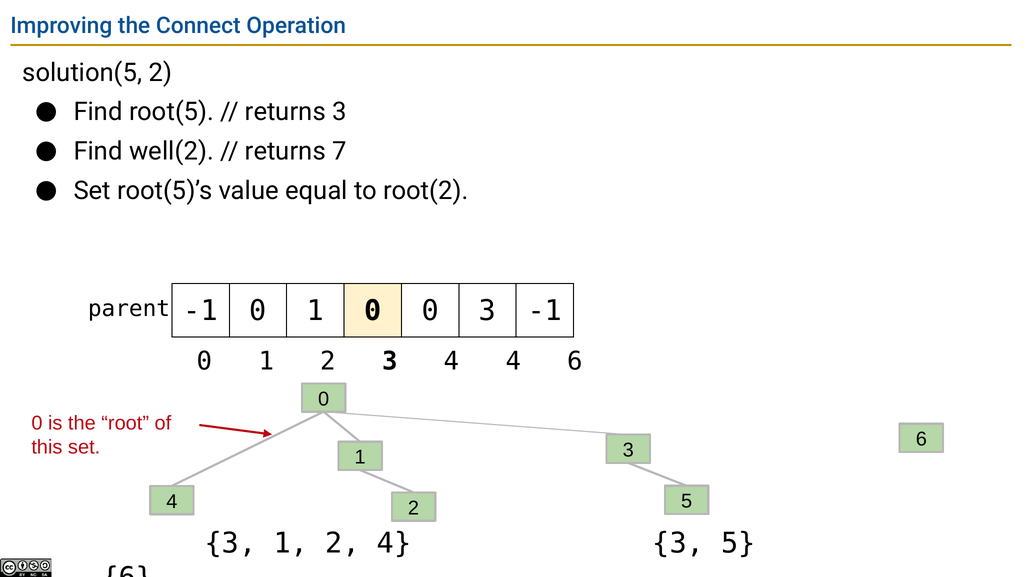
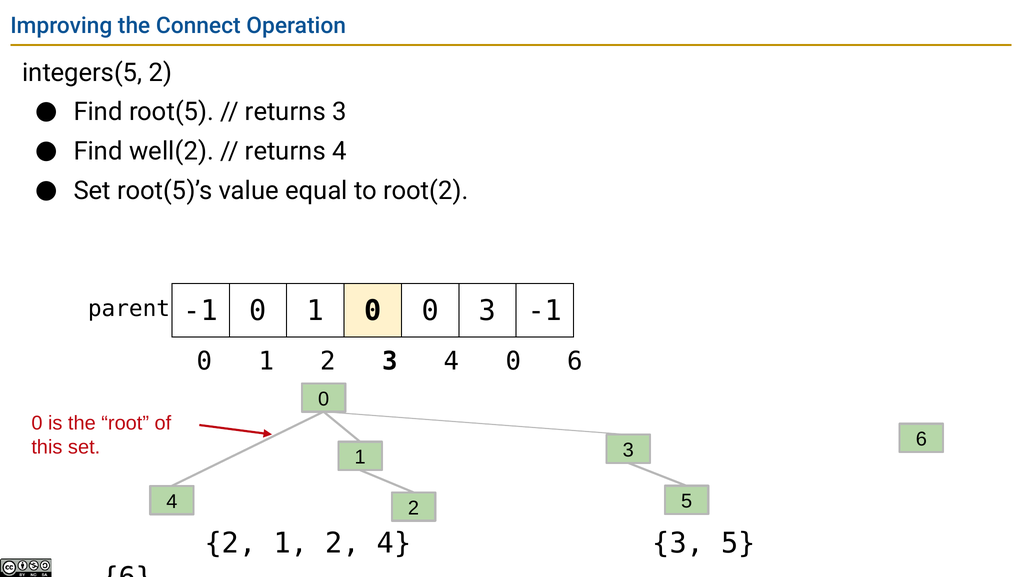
solution(5: solution(5 -> integers(5 (82, 73)
returns 7: 7 -> 4 (339, 151)
3 4 4: 4 -> 0 (513, 362)
3: 3 -> 2 (231, 544)
